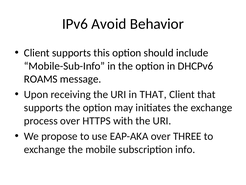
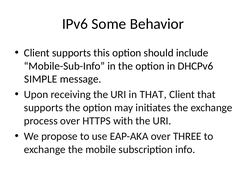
Avoid: Avoid -> Some (109, 24)
ROAMS: ROAMS -> SIMPLE (41, 79)
